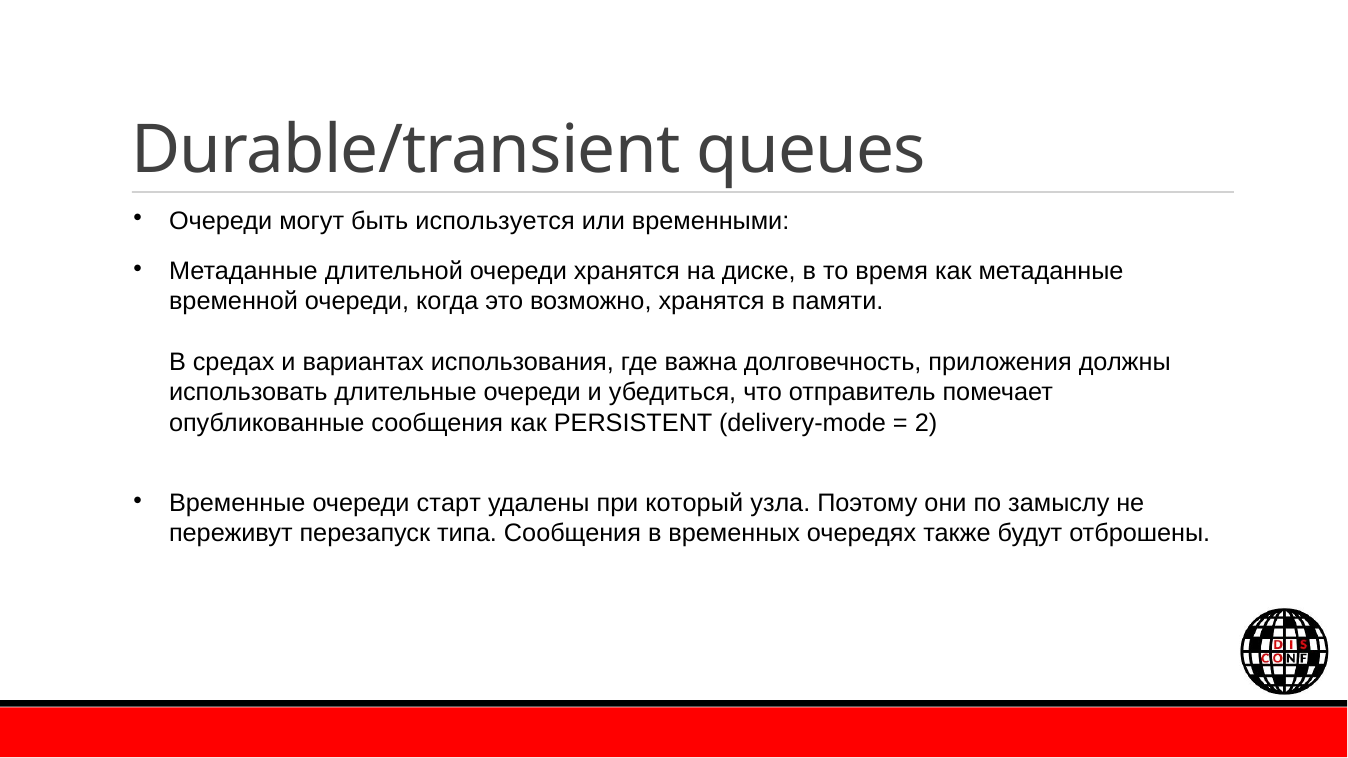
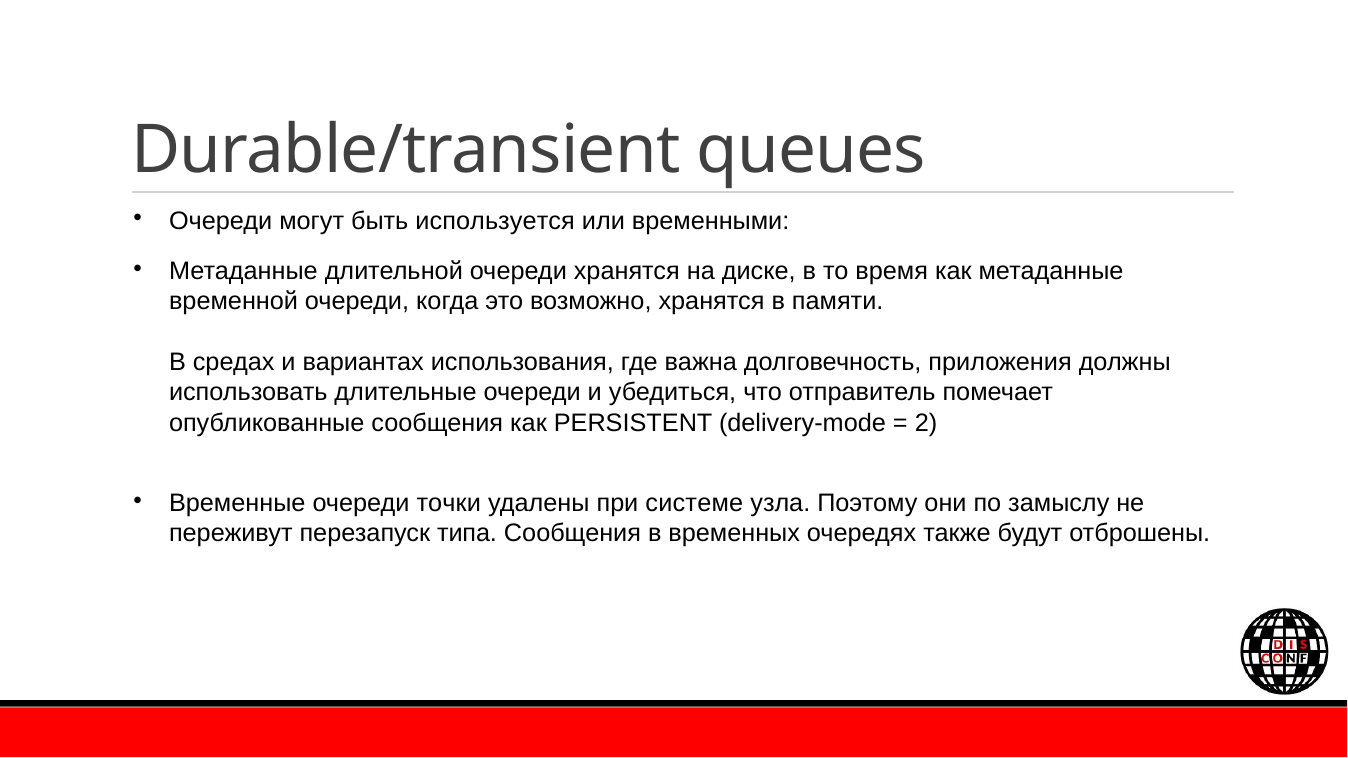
старт: старт -> точки (449, 503)
который: который -> системе (694, 503)
